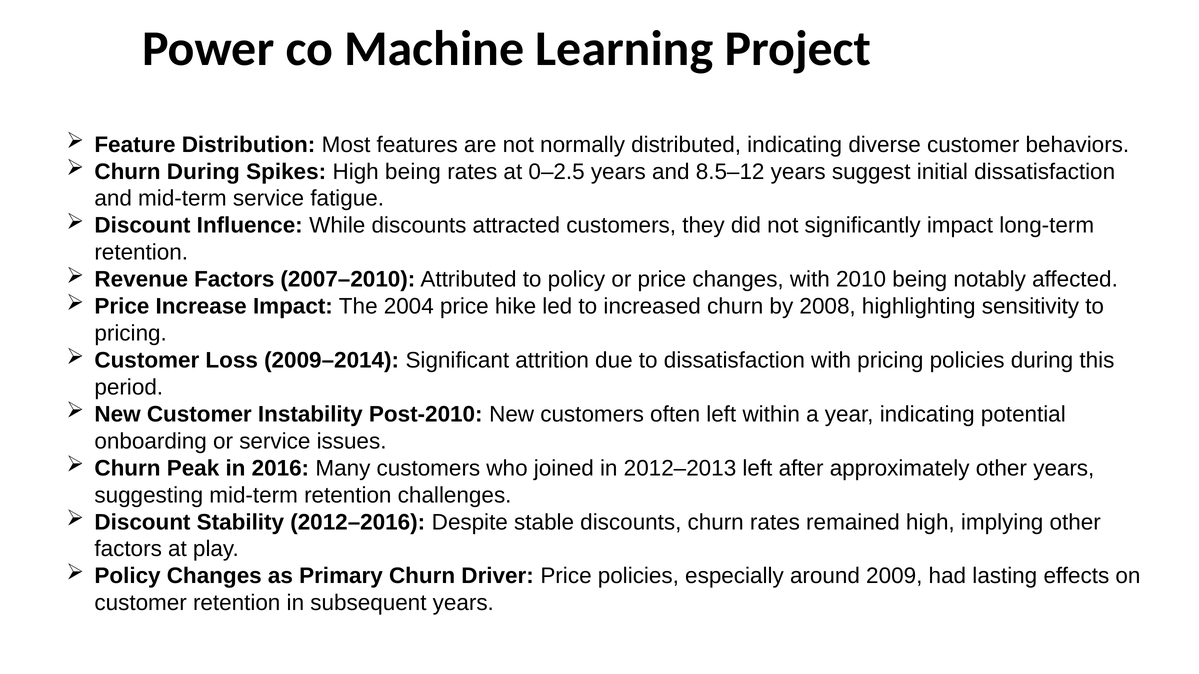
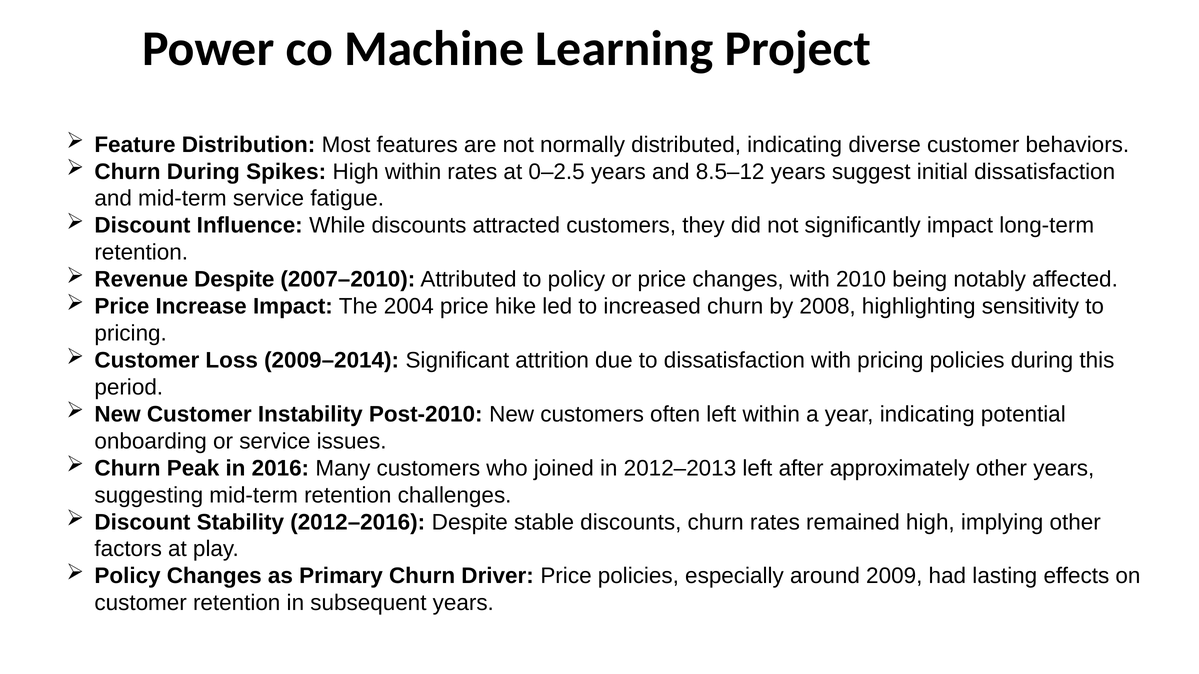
High being: being -> within (413, 172)
Revenue Factors: Factors -> Despite (234, 280)
